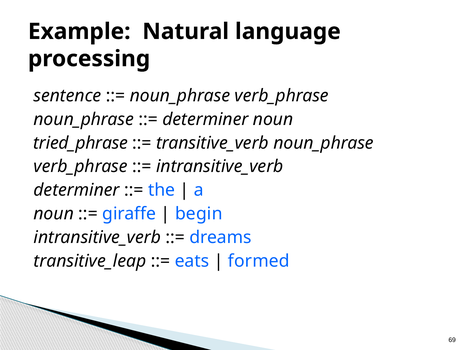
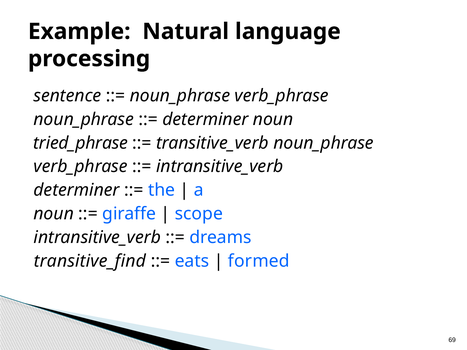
begin: begin -> scope (199, 214)
transitive_leap: transitive_leap -> transitive_find (90, 261)
